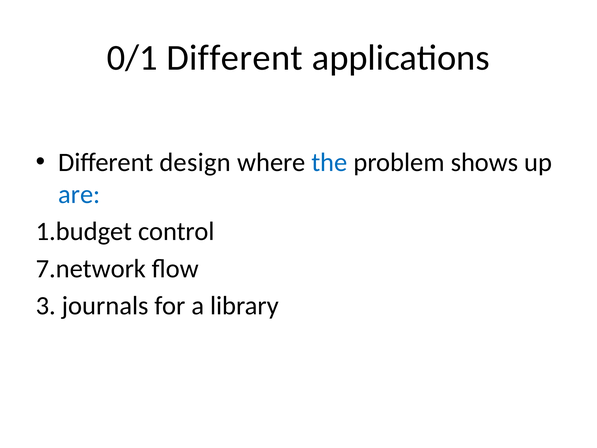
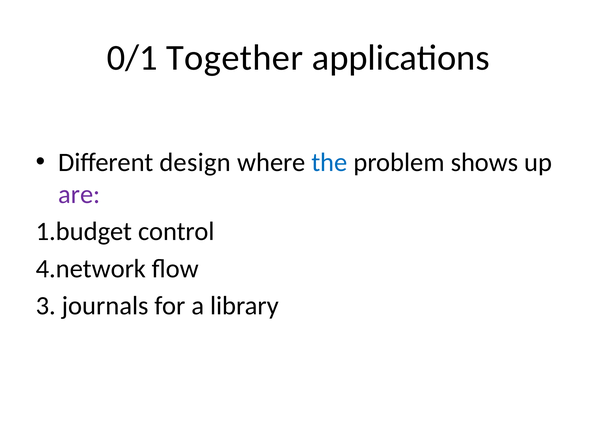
0/1 Different: Different -> Together (235, 58)
are colour: blue -> purple (79, 194)
7.network: 7.network -> 4.network (91, 269)
